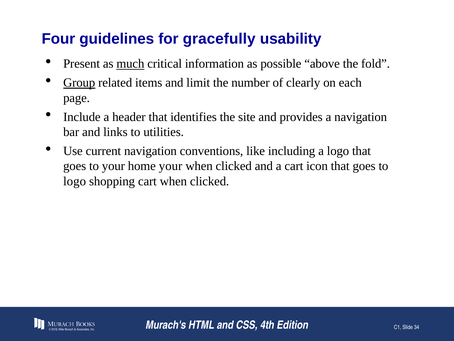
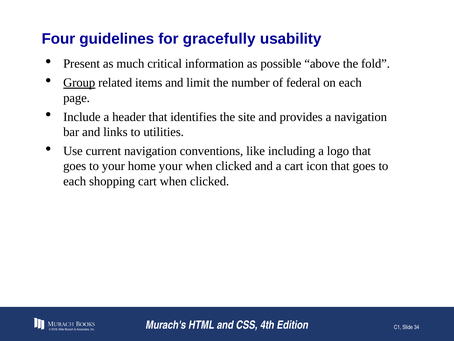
much underline: present -> none (130, 64)
clearly: clearly -> federal (303, 83)
logo: logo -> each (75, 181)
